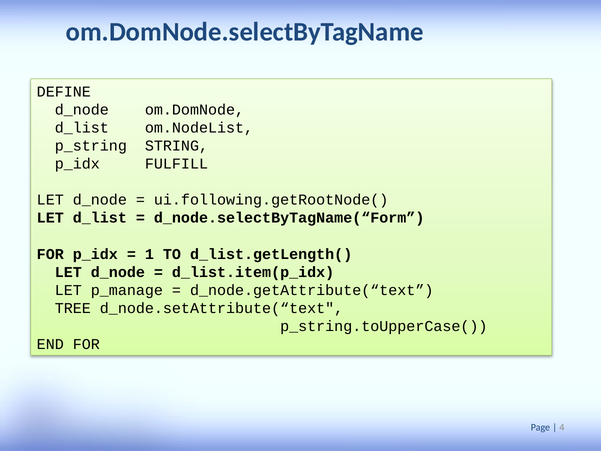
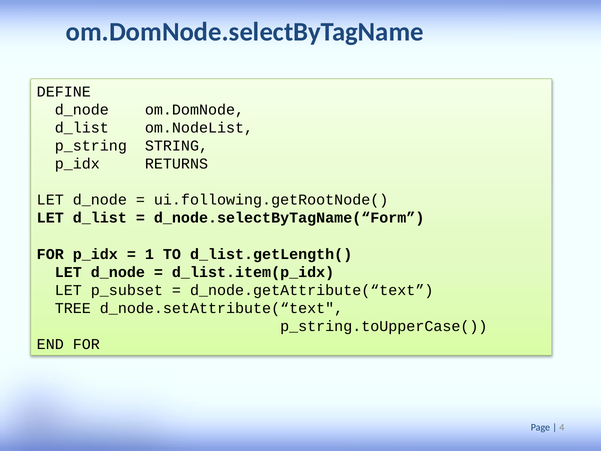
FULFILL: FULFILL -> RETURNS (176, 164)
p_manage: p_manage -> p_subset (127, 290)
